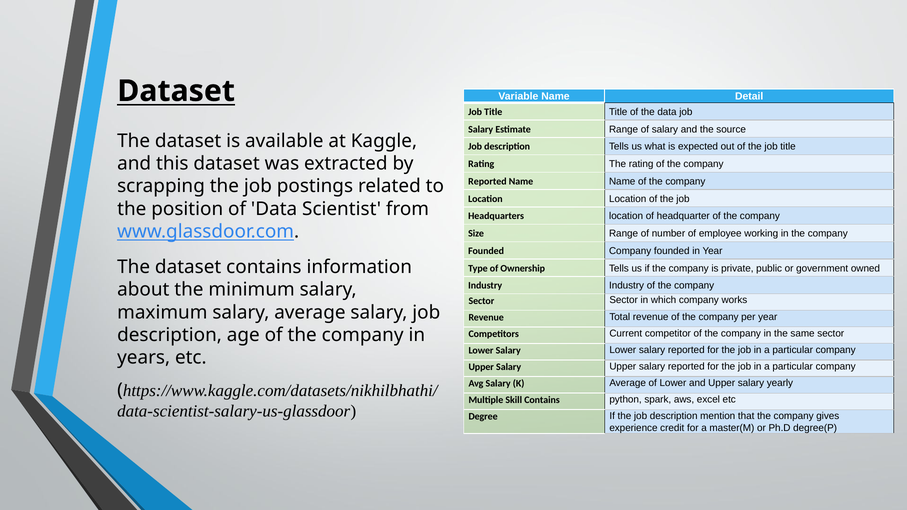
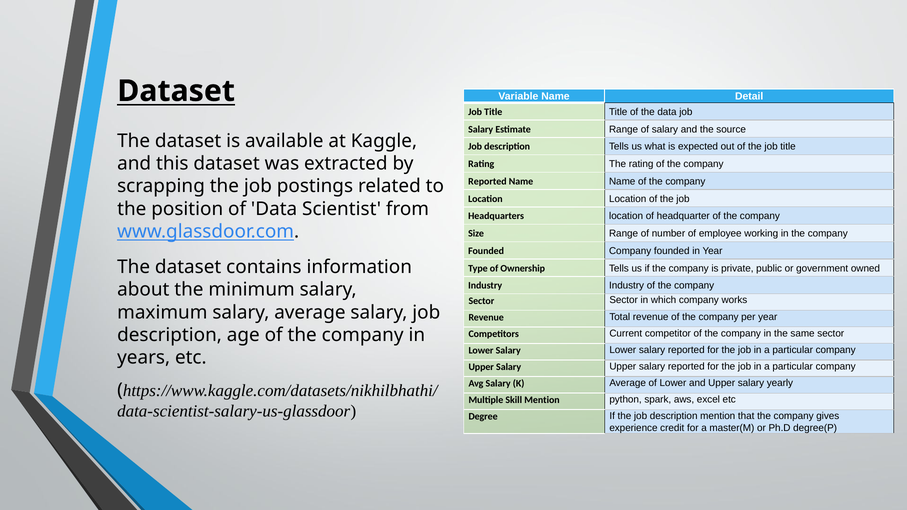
Skill Contains: Contains -> Mention (542, 400)
